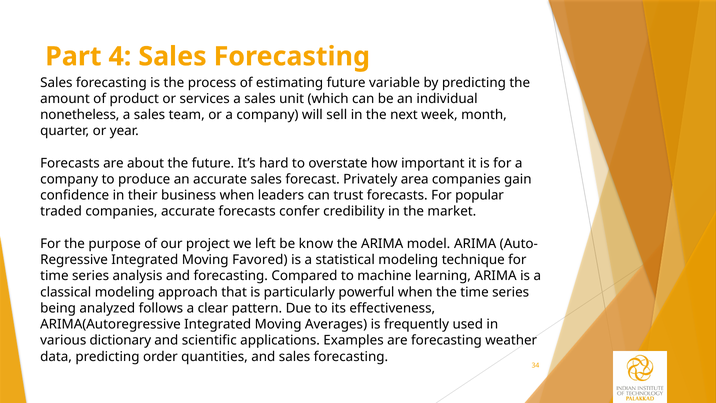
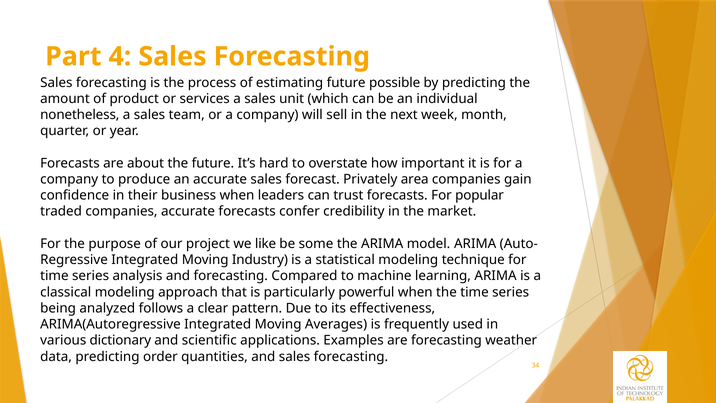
variable: variable -> possible (395, 83)
left: left -> like (266, 244)
know: know -> some (316, 244)
Favored: Favored -> Industry (260, 260)
